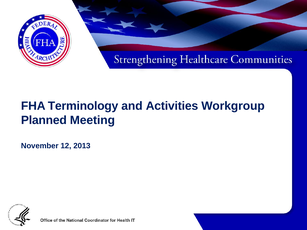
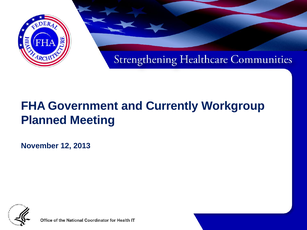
Terminology: Terminology -> Government (83, 106)
Activities: Activities -> Currently (172, 106)
